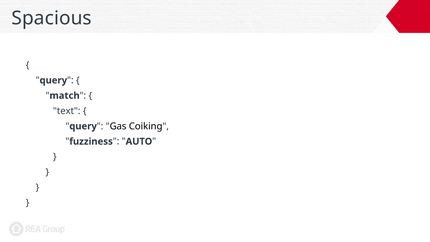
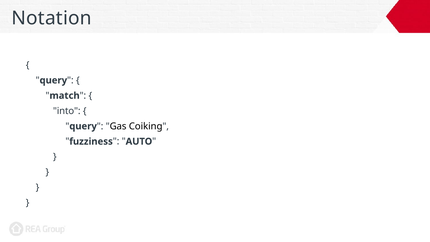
Spacious: Spacious -> Notation (52, 18)
text: text -> into (67, 111)
